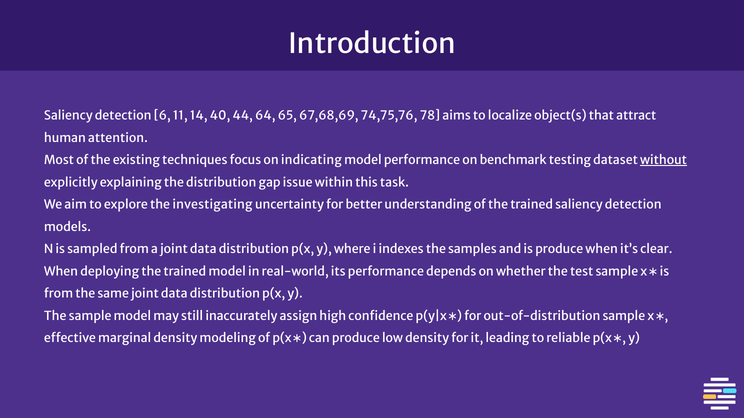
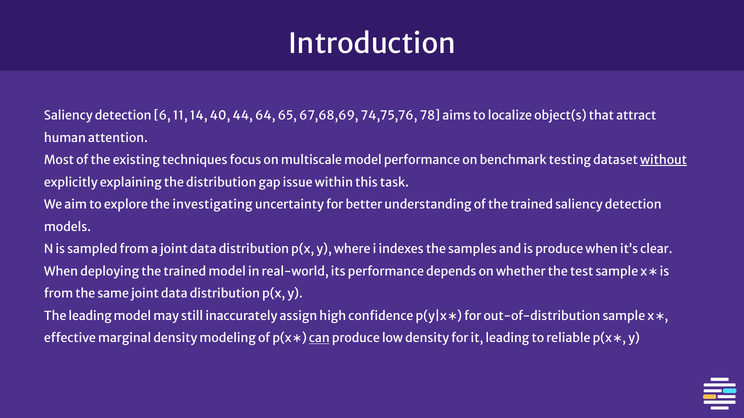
indicating: indicating -> multiscale (311, 160)
The sample: sample -> leading (90, 316)
can underline: none -> present (319, 339)
